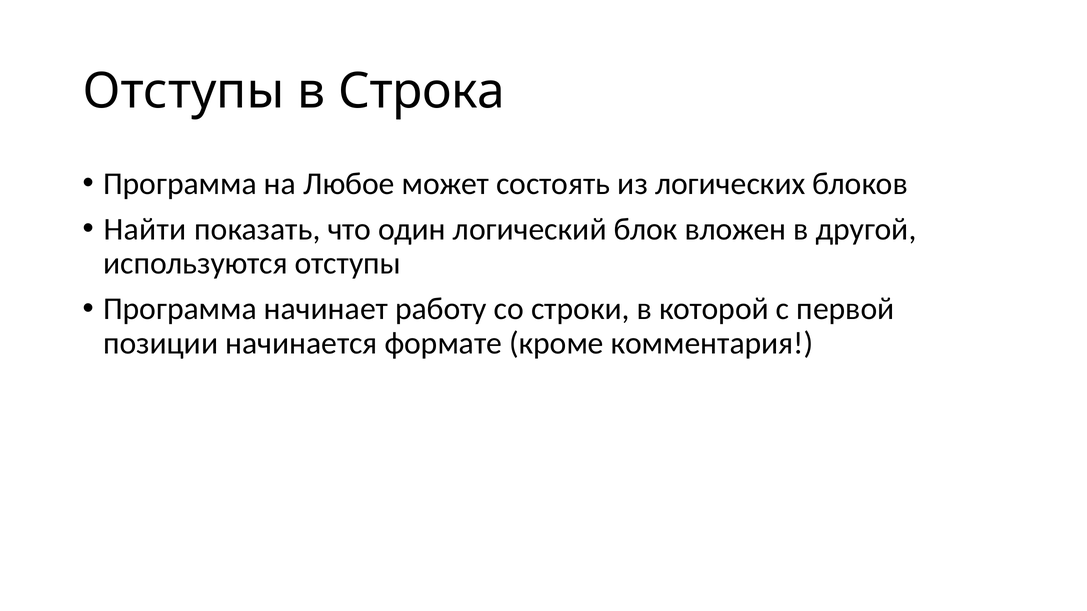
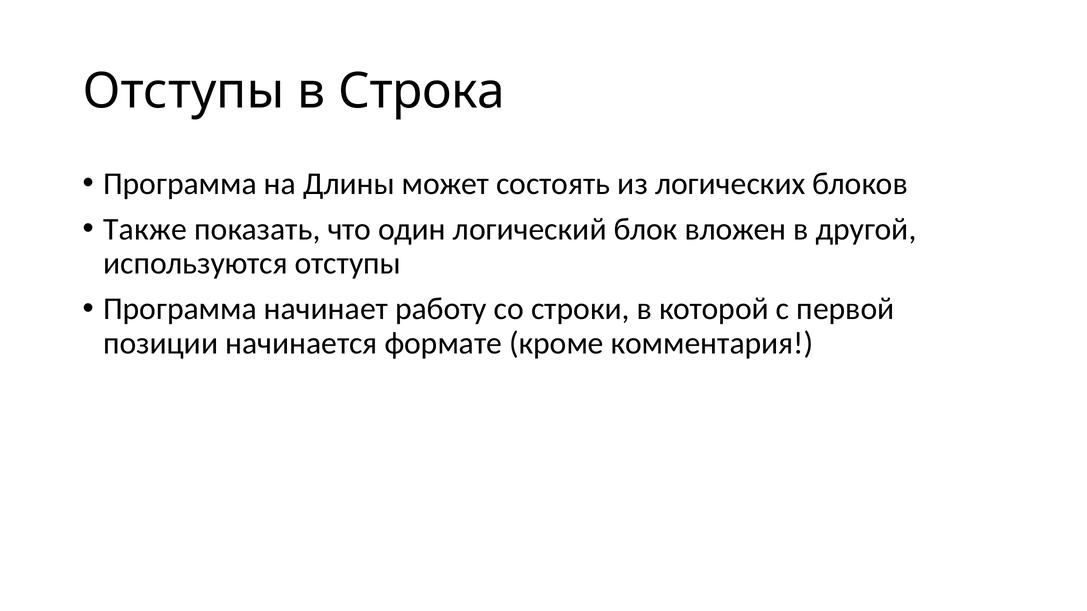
Любое: Любое -> Длины (349, 184)
Найти: Найти -> Также (145, 229)
